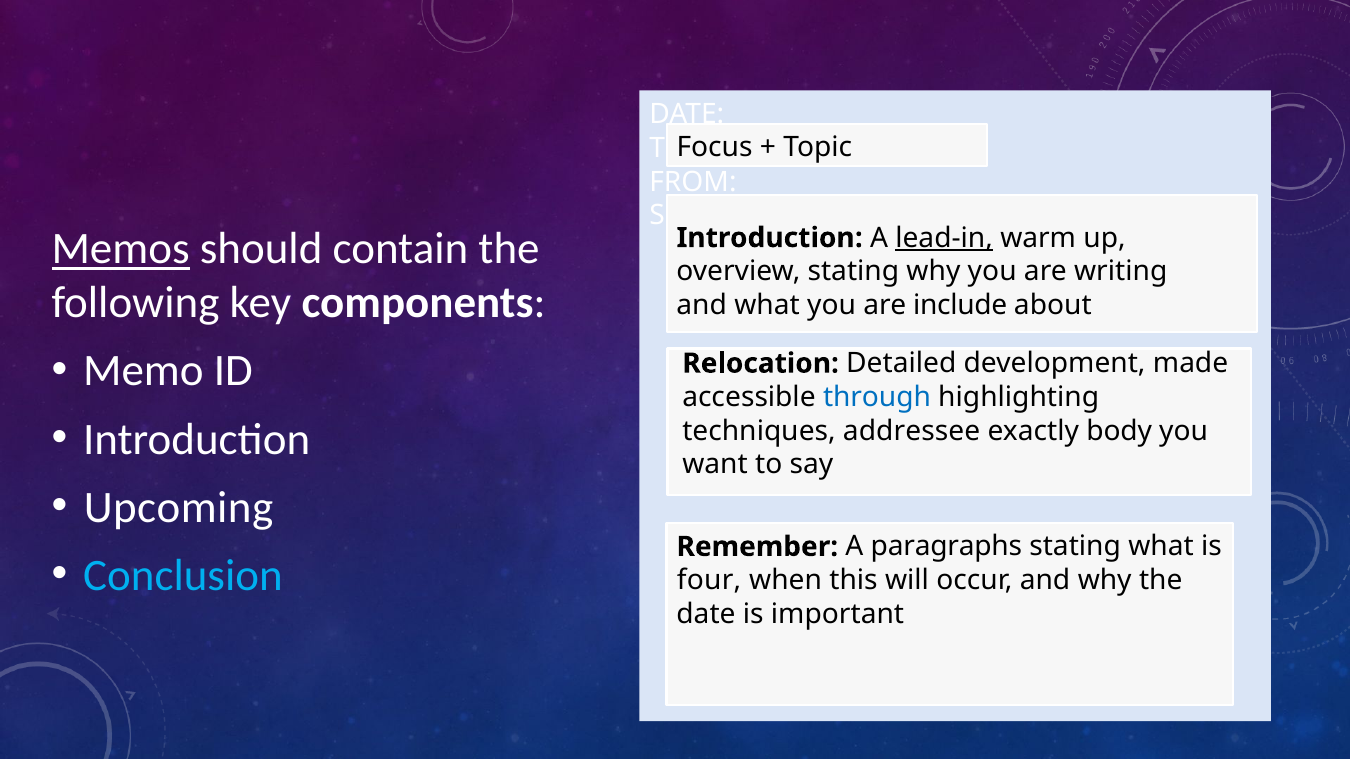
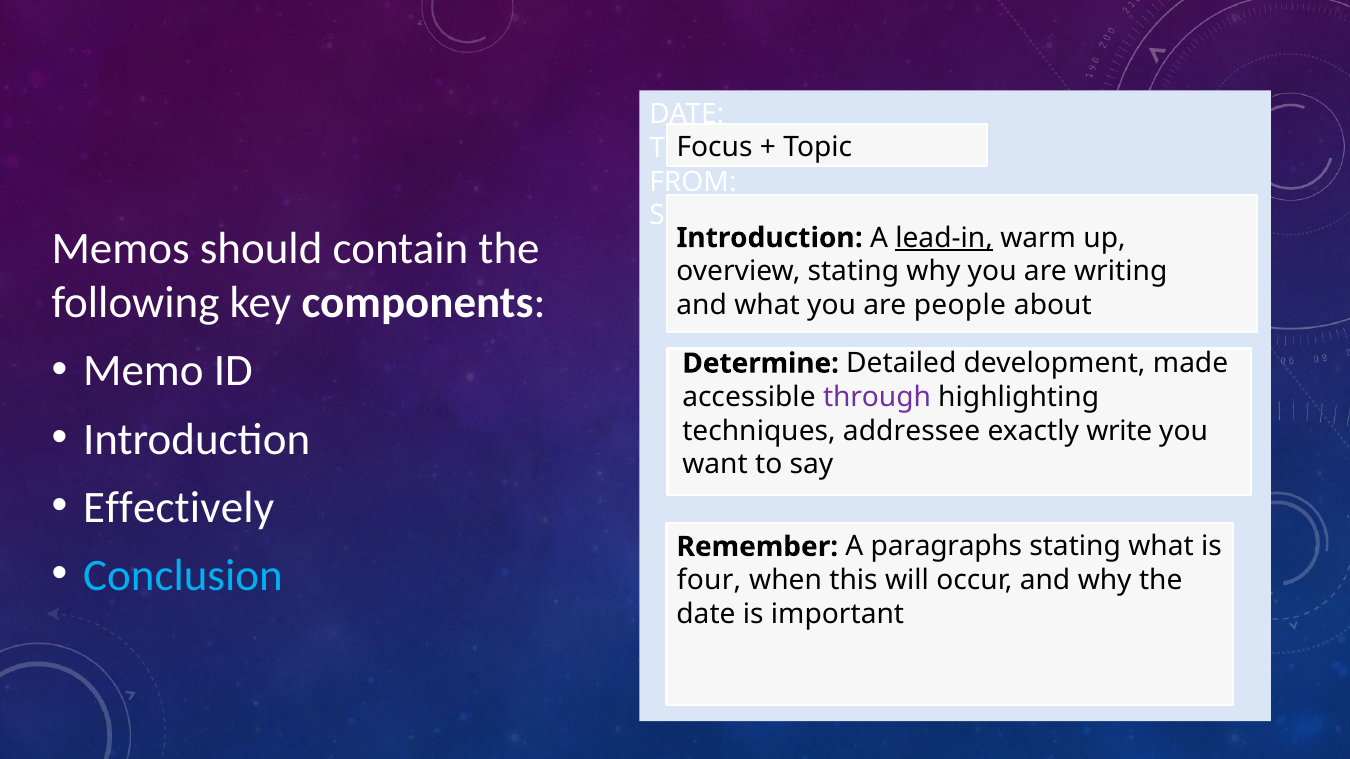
Memos underline: present -> none (121, 249)
include: include -> people (960, 305)
Relocation: Relocation -> Determine (761, 364)
through colour: blue -> purple (877, 397)
body: body -> write (1119, 431)
Upcoming: Upcoming -> Effectively (179, 507)
